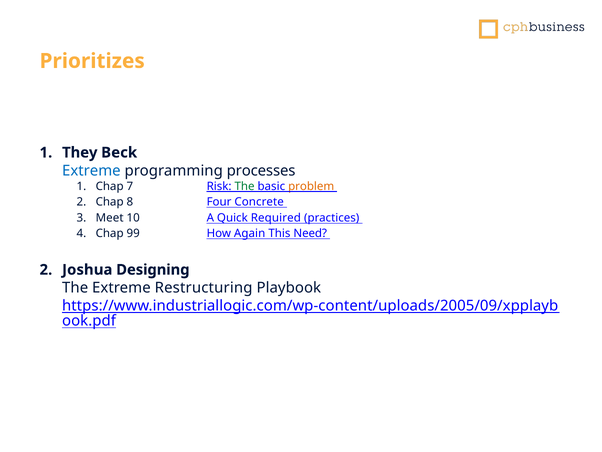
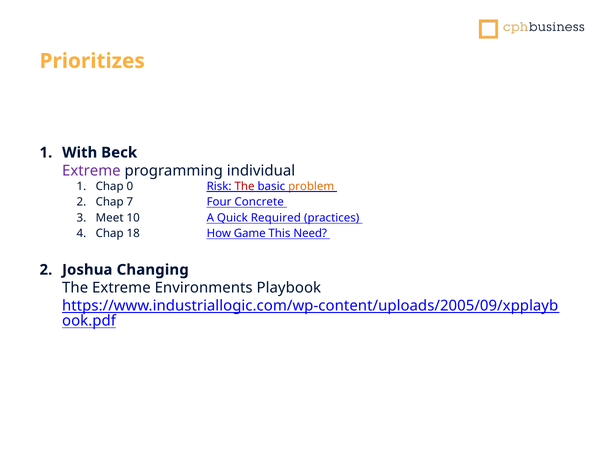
They: They -> With (80, 152)
Extreme colour: blue -> purple (91, 170)
processes: processes -> individual (261, 170)
7: 7 -> 0 (130, 186)
The colour: green -> red (245, 186)
8: 8 -> 7 (130, 202)
99: 99 -> 18 (133, 233)
Again: Again -> Game (250, 233)
Designing: Designing -> Changing (153, 269)
Restructuring: Restructuring -> Environments (204, 287)
